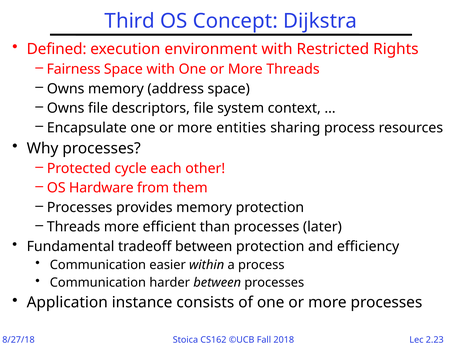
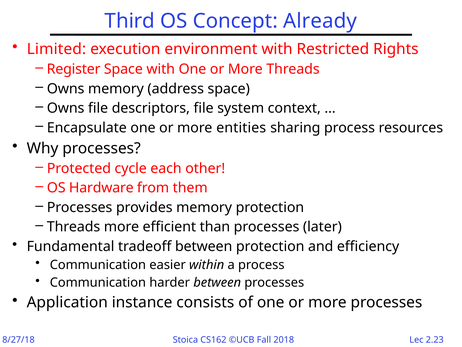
Dijkstra: Dijkstra -> Already (320, 21)
Defined: Defined -> Limited (56, 49)
Fairness: Fairness -> Register (74, 69)
